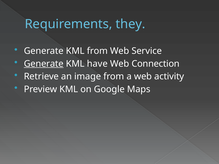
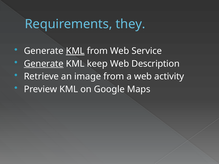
KML underline: none -> present (75, 51)
have: have -> keep (97, 64)
Connection: Connection -> Description (156, 64)
